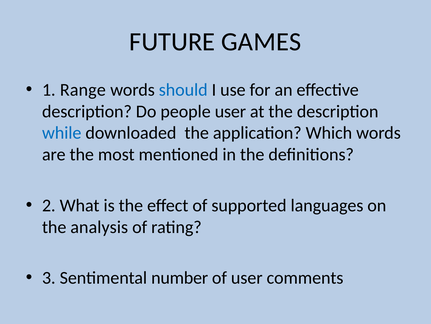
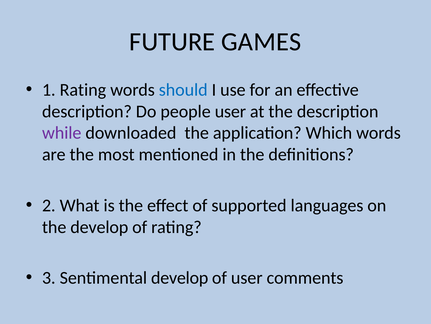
1 Range: Range -> Rating (83, 90)
while colour: blue -> purple (62, 133)
the analysis: analysis -> develop (99, 227)
Sentimental number: number -> develop (180, 277)
